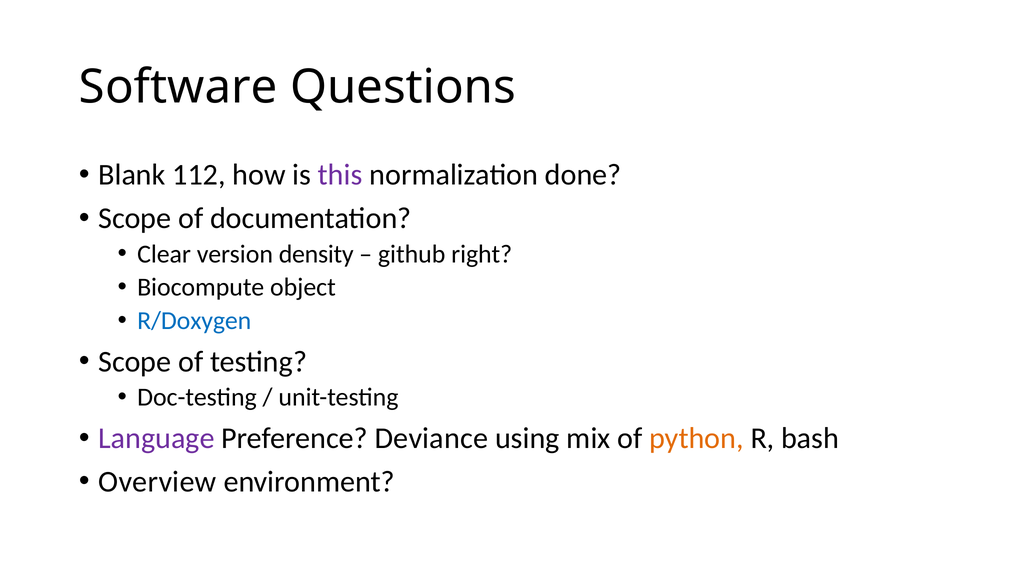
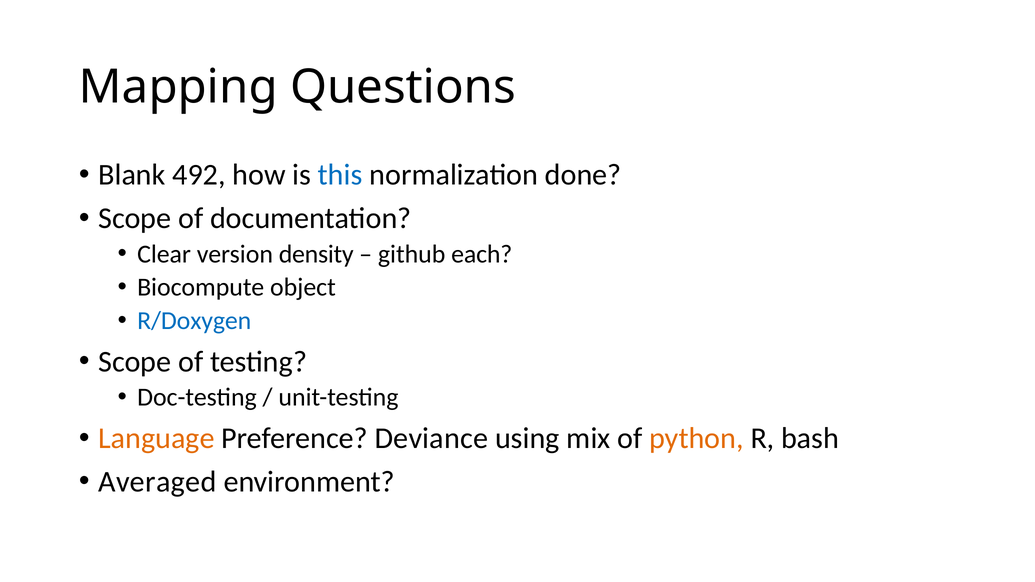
Software: Software -> Mapping (178, 87)
112: 112 -> 492 (199, 175)
this colour: purple -> blue (340, 175)
right: right -> each (482, 254)
Language colour: purple -> orange (156, 438)
Overview: Overview -> Averaged (157, 482)
